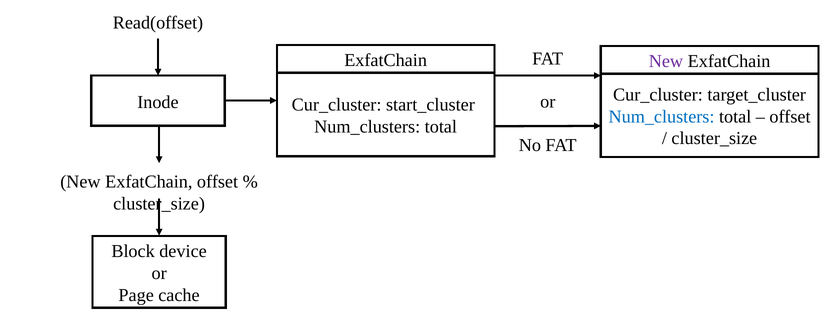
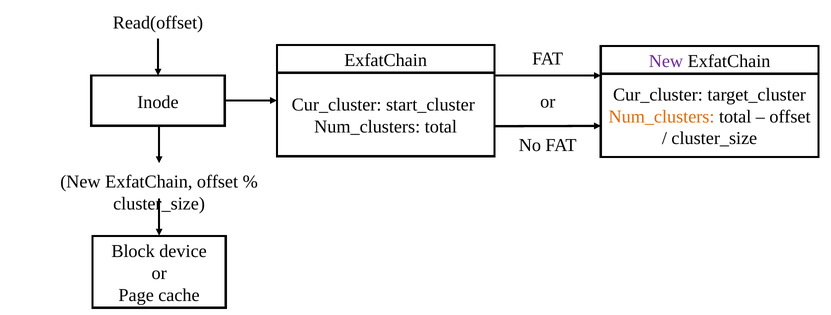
Num_clusters colour: blue -> orange (662, 117)
